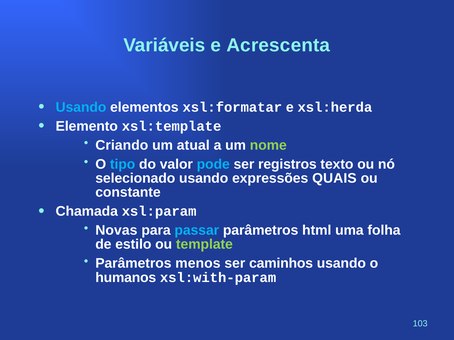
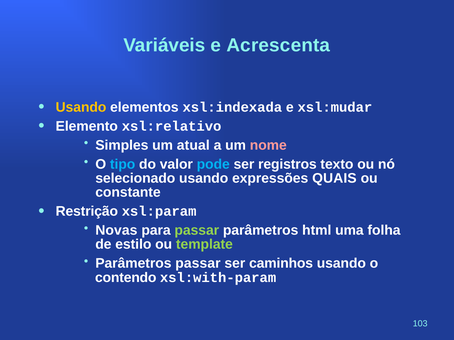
Usando colour: light blue -> yellow (81, 107)
xsl:formatar: xsl:formatar -> xsl:indexada (232, 107)
xsl:herda: xsl:herda -> xsl:mudar (335, 107)
xsl:template: xsl:template -> xsl:relativo (172, 126)
Criando: Criando -> Simples (122, 145)
nome colour: light green -> pink (268, 145)
Chamada: Chamada -> Restrição (87, 212)
passar colour: light blue -> light green (197, 231)
Parâmetros menos: menos -> passar (198, 264)
humanos: humanos -> contendo (126, 278)
